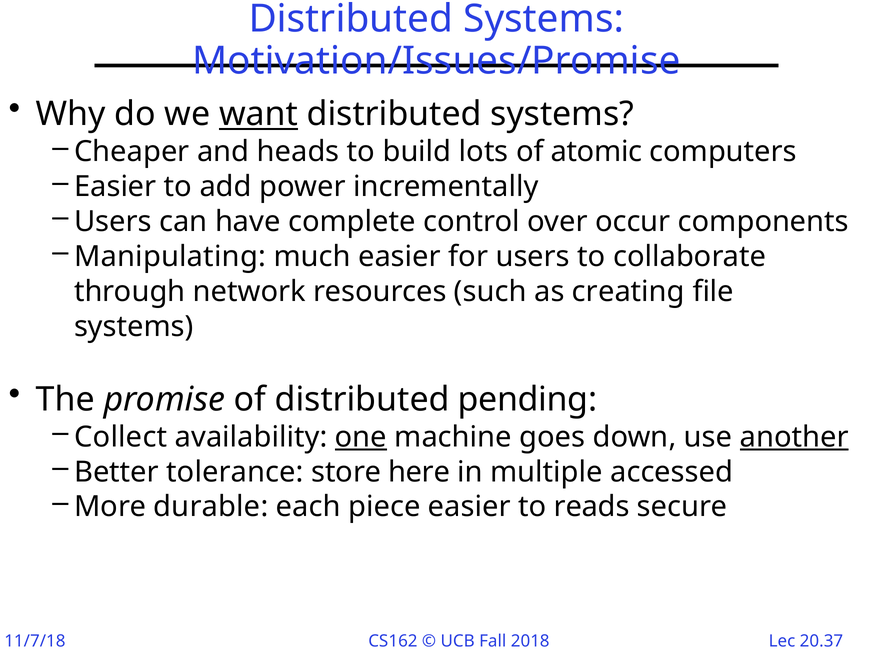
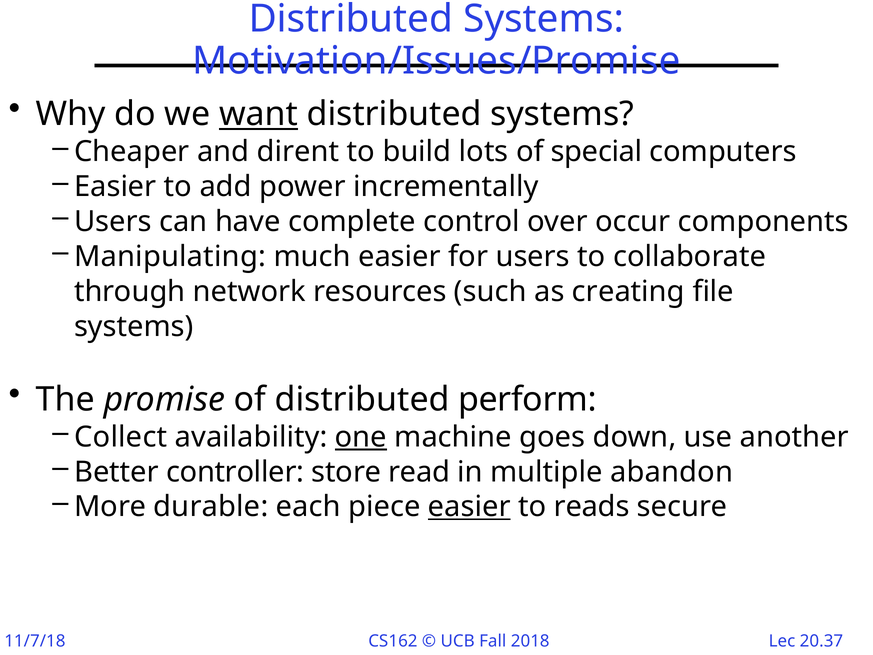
heads: heads -> dirent (298, 152)
atomic: atomic -> special (597, 152)
pending: pending -> perform (527, 399)
another underline: present -> none (794, 437)
tolerance: tolerance -> controller (235, 472)
here: here -> read (419, 472)
accessed: accessed -> abandon (672, 472)
easier underline: none -> present (469, 507)
